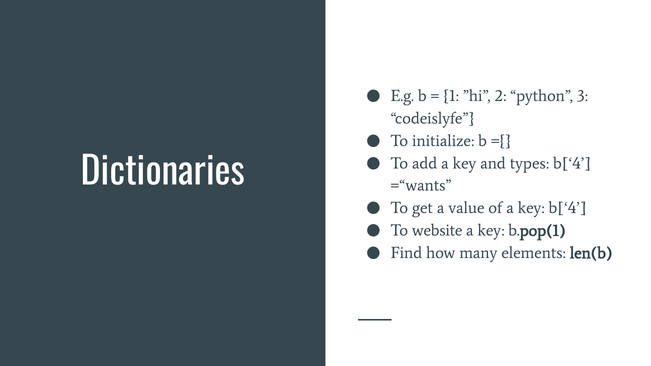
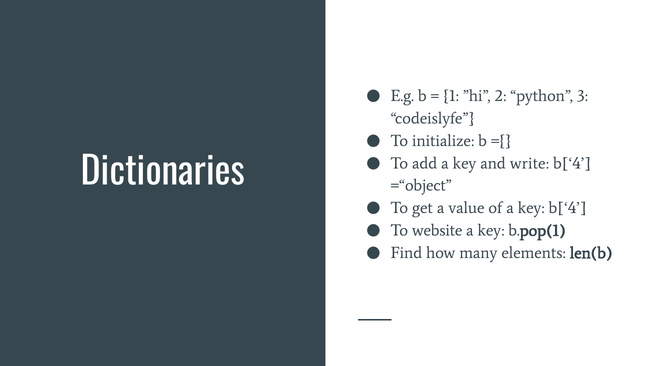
types: types -> write (529, 163)
=“wants: =“wants -> =“object (421, 186)
